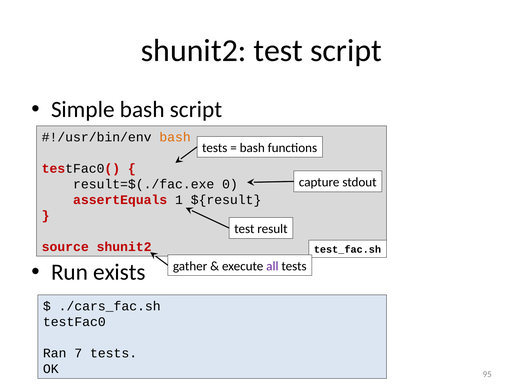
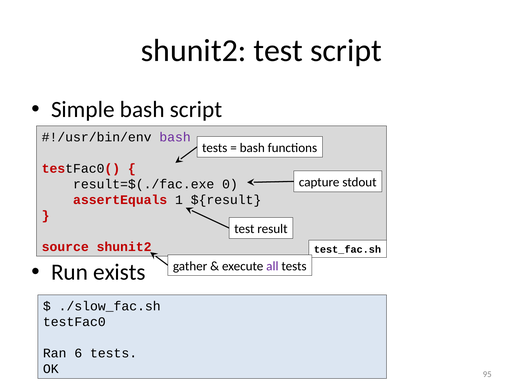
bash colour: orange -> purple (175, 137)
./cars_fac.sh: ./cars_fac.sh -> ./slow_fac.sh (110, 306)
7: 7 -> 6 (78, 354)
